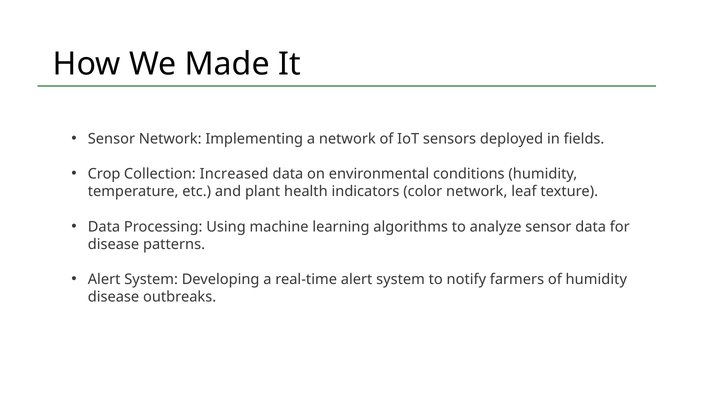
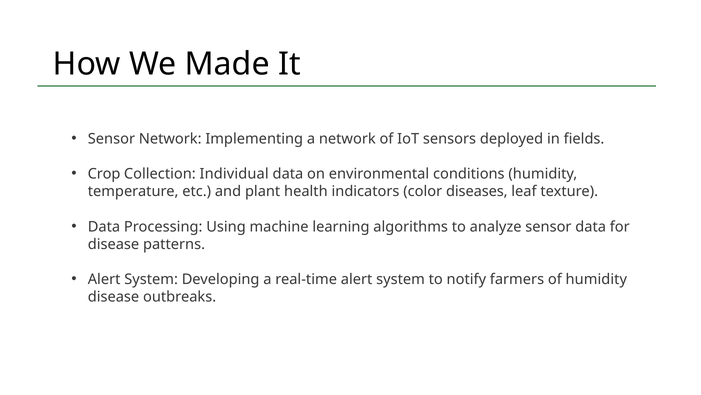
Increased: Increased -> Individual (234, 174)
color network: network -> diseases (477, 191)
